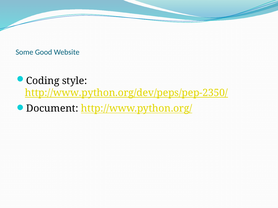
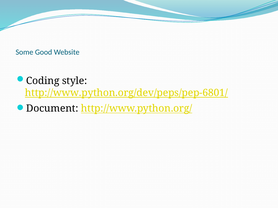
http://www.python.org/dev/peps/pep-2350/: http://www.python.org/dev/peps/pep-2350/ -> http://www.python.org/dev/peps/pep-6801/ (126, 93)
